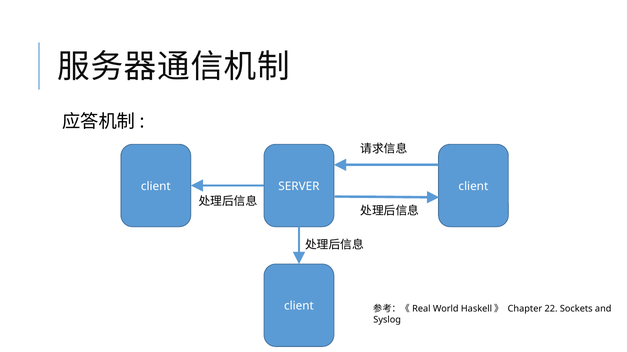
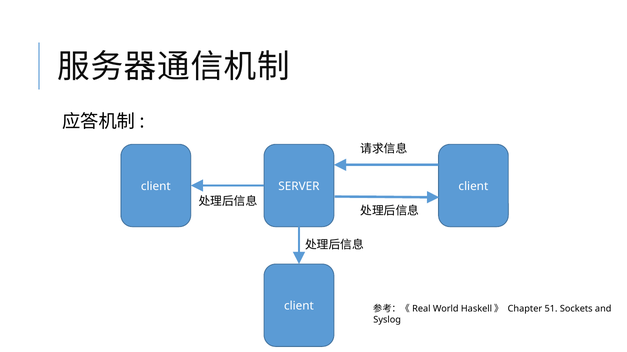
22: 22 -> 51 (551, 309)
